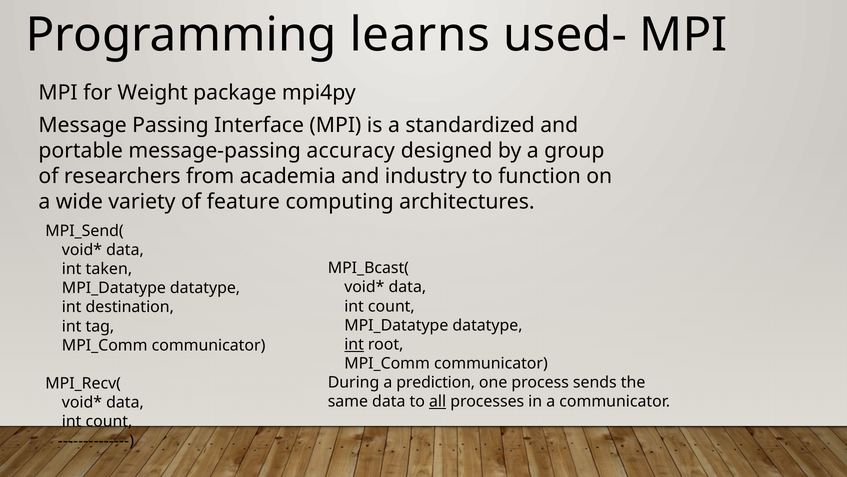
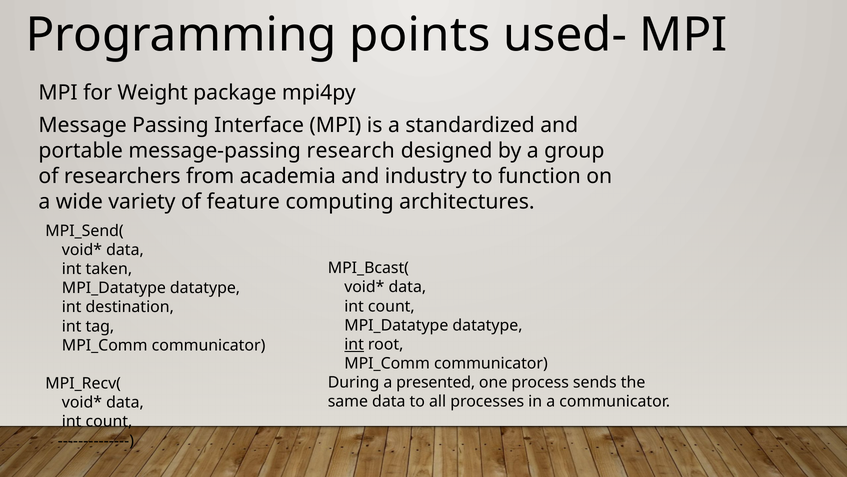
learns: learns -> points (420, 35)
accuracy: accuracy -> research (351, 151)
prediction: prediction -> presented (436, 382)
all underline: present -> none (438, 401)
